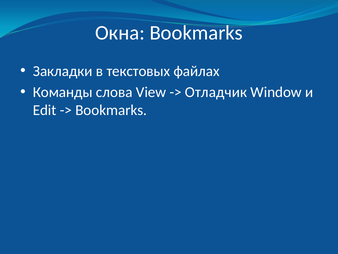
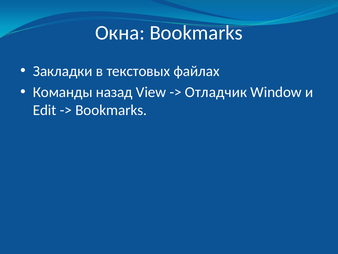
слова: слова -> назад (114, 92)
